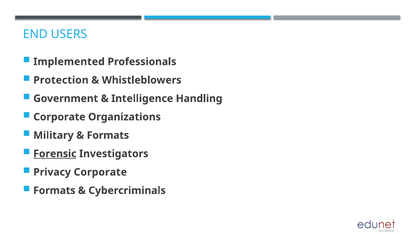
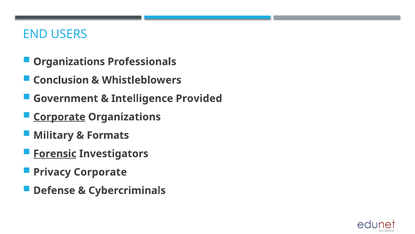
Implemented: Implemented -> Organizations (69, 62)
Protection: Protection -> Conclusion (61, 80)
Handling: Handling -> Provided (199, 98)
Corporate underline: none -> present (59, 117)
Formats: Formats -> Defense (54, 190)
